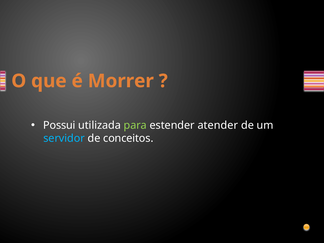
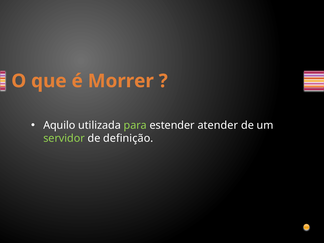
Possui: Possui -> Aquilo (59, 125)
servidor colour: light blue -> light green (64, 138)
conceitos: conceitos -> definição (128, 138)
